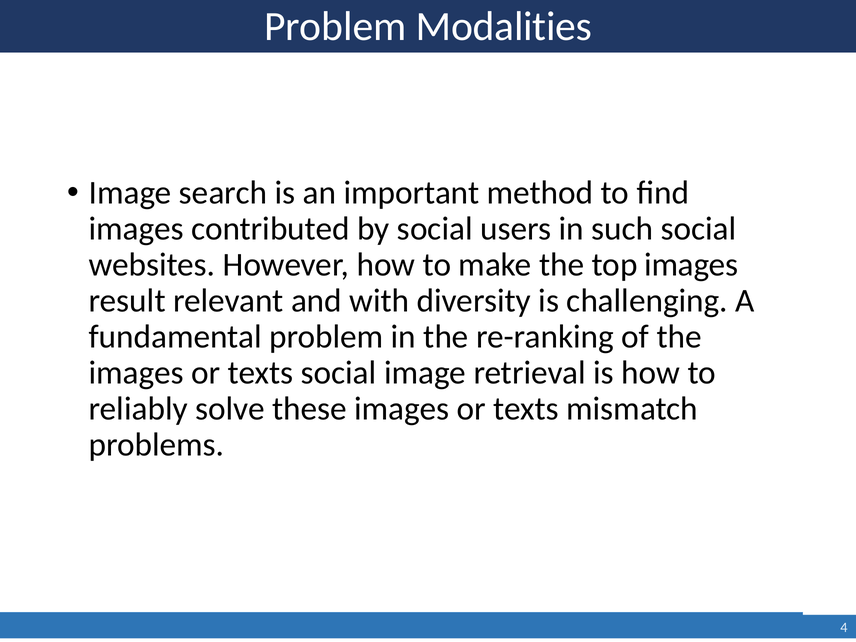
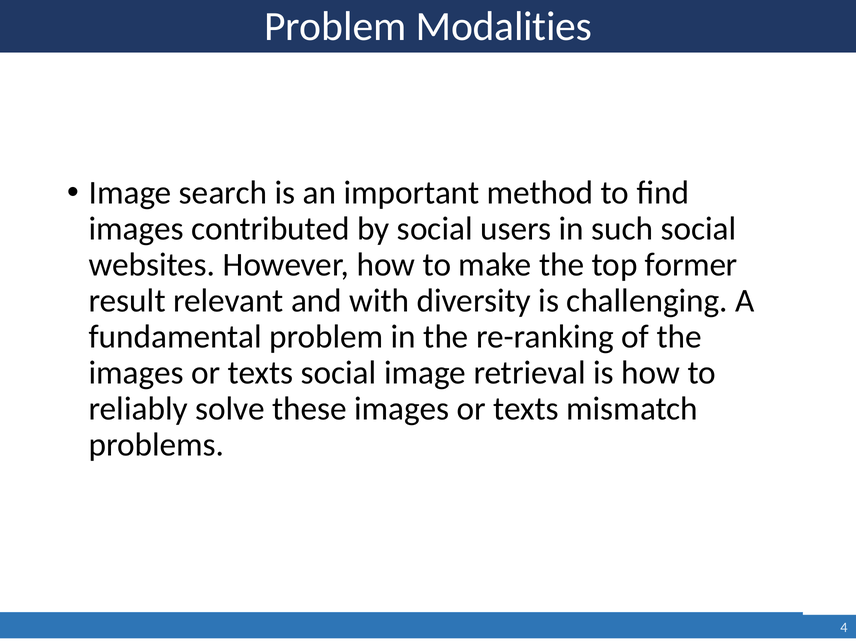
top images: images -> former (691, 265)
